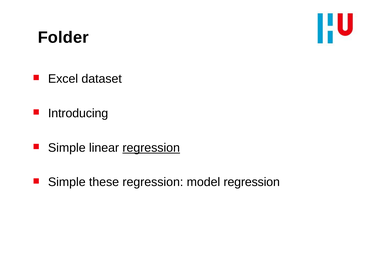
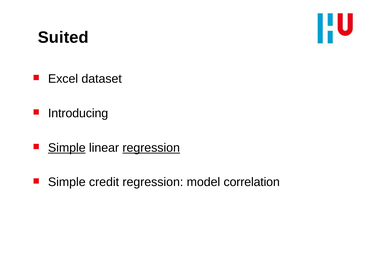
Folder: Folder -> Suited (63, 37)
Simple underline: none -> present (67, 148)
these: these -> credit (104, 182)
model regression: regression -> correlation (252, 182)
